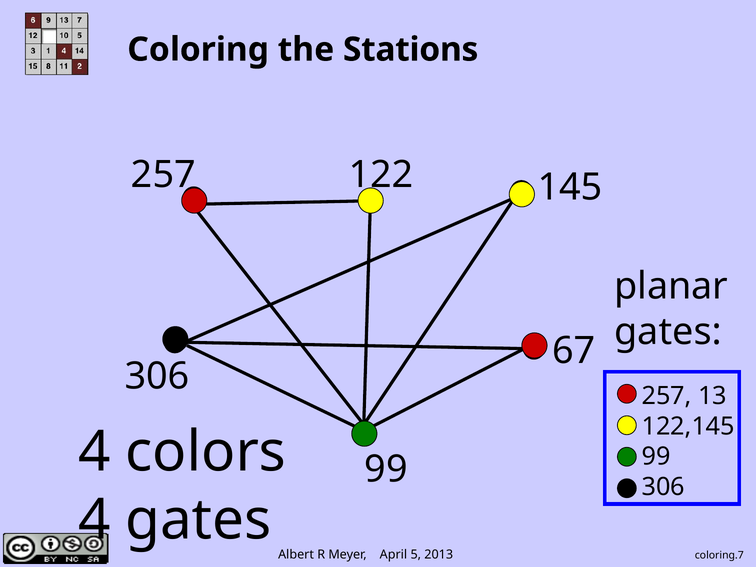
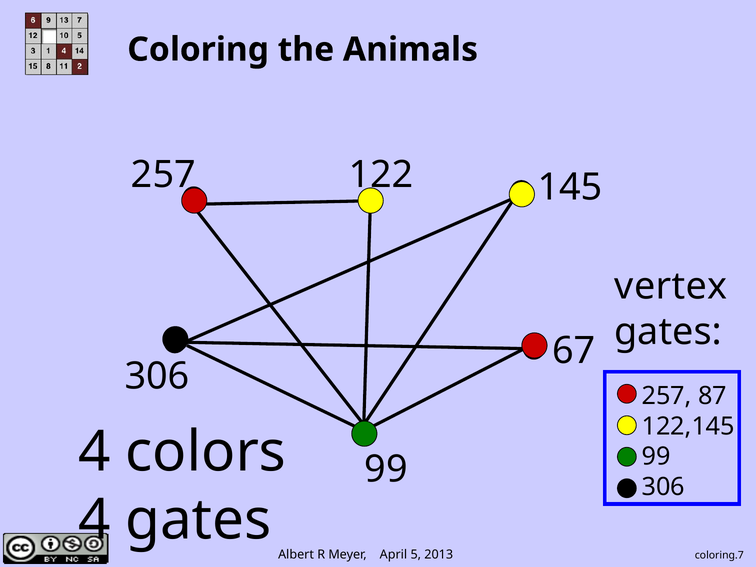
Stations: Stations -> Animals (410, 50)
planar: planar -> vertex (671, 286)
13: 13 -> 87 (712, 396)
